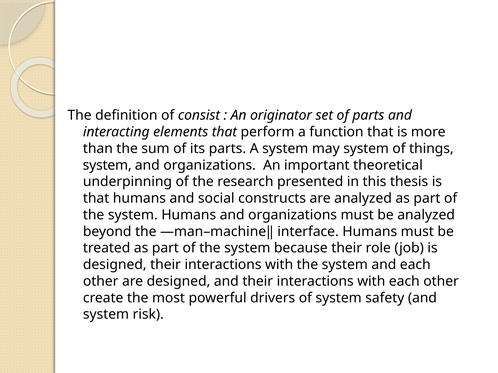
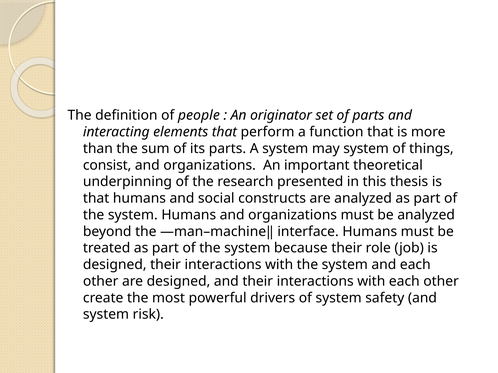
consist: consist -> people (199, 116)
system: system -> consist (107, 165)
